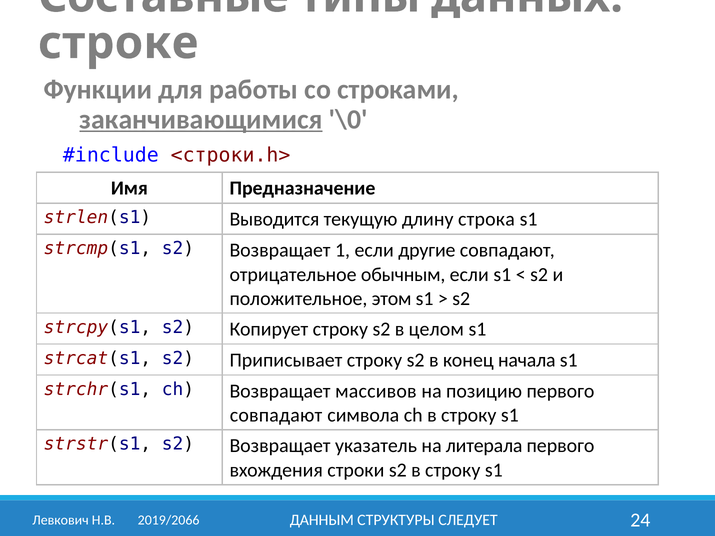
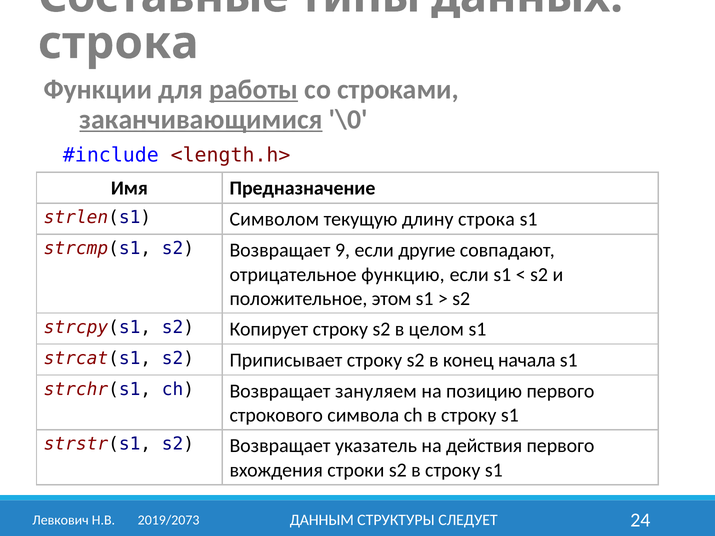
строке: строке -> строка (118, 43)
работы underline: none -> present (254, 89)
<строки.h>: <строки.h> -> <length.h> (231, 155)
Выводится: Выводится -> Символом (274, 219)
1: 1 -> 9 (343, 250)
обычным: обычным -> функцию (403, 275)
массивов: массивов -> зануляем (376, 391)
совпадают: совпадают -> строкового (276, 415)
литерала: литерала -> действия (484, 446)
2019/2066: 2019/2066 -> 2019/2073 (169, 520)
